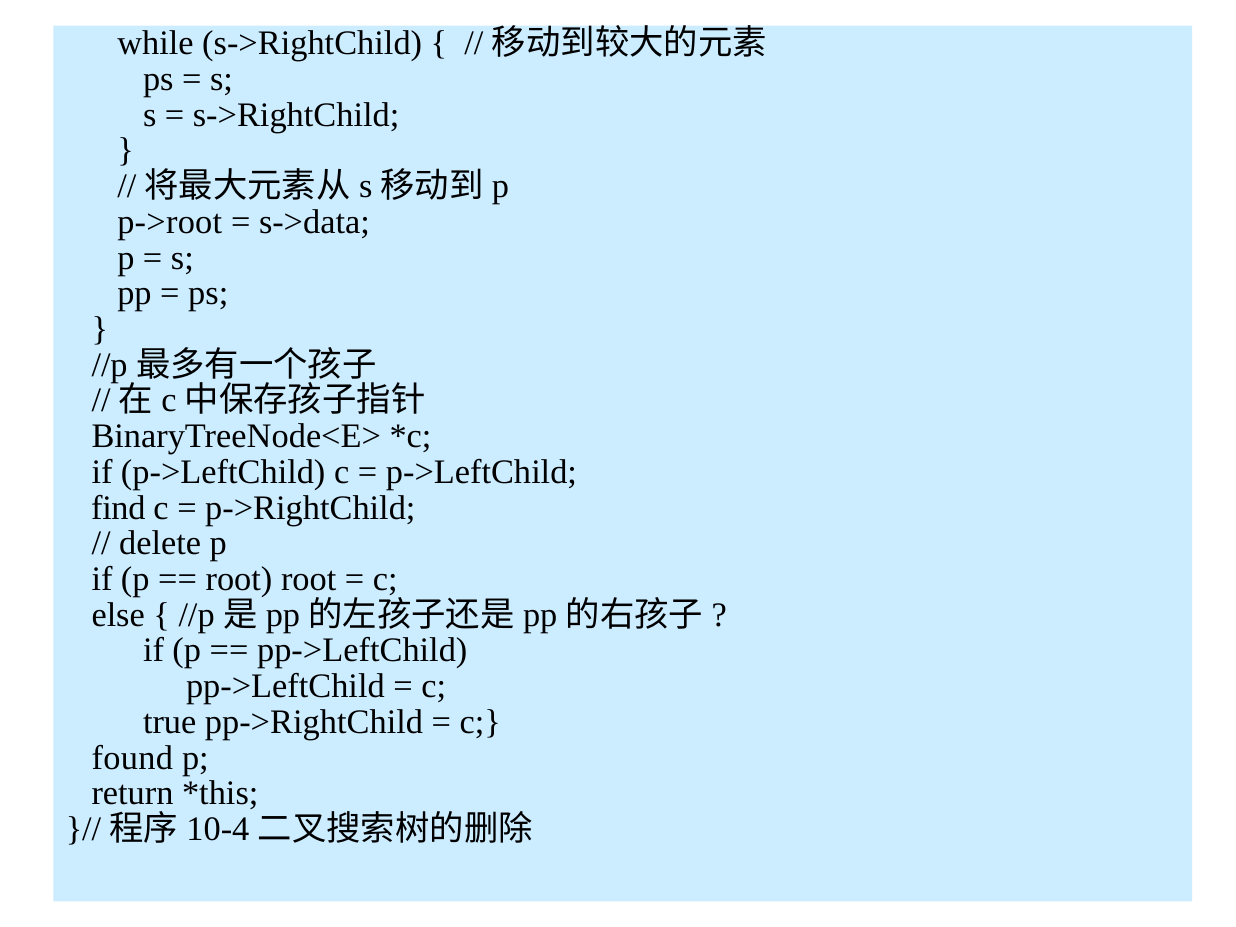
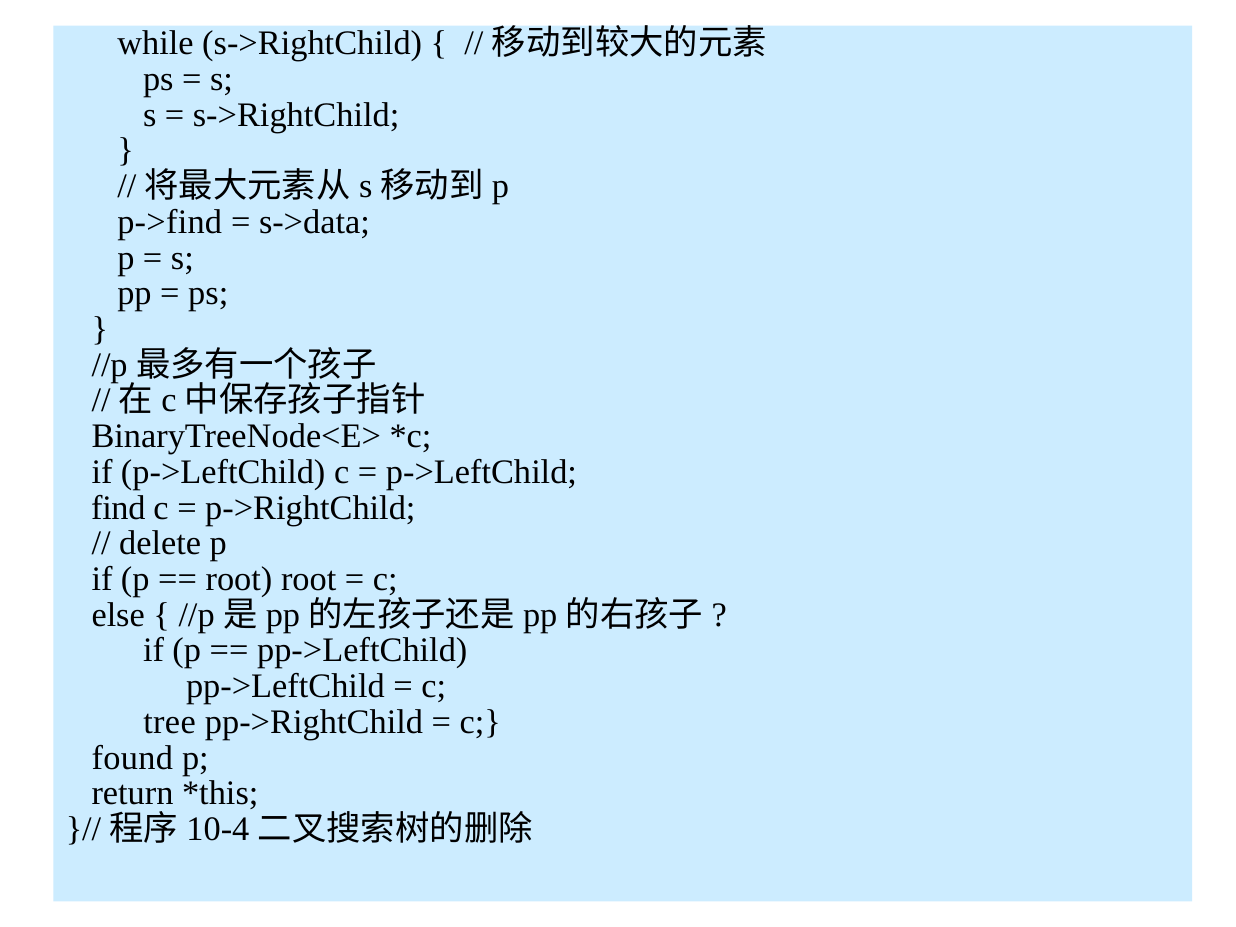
p->root: p->root -> p->find (170, 222)
true: true -> tree (170, 722)
